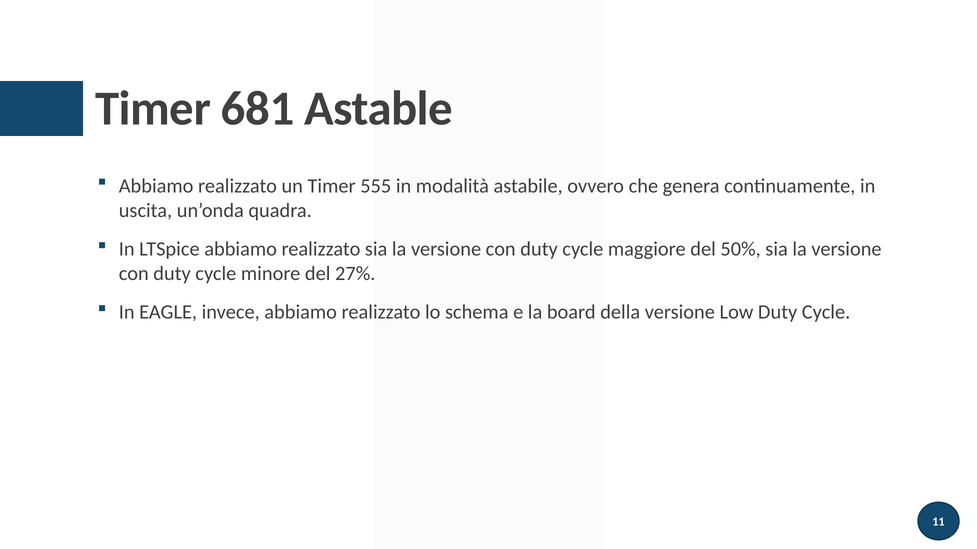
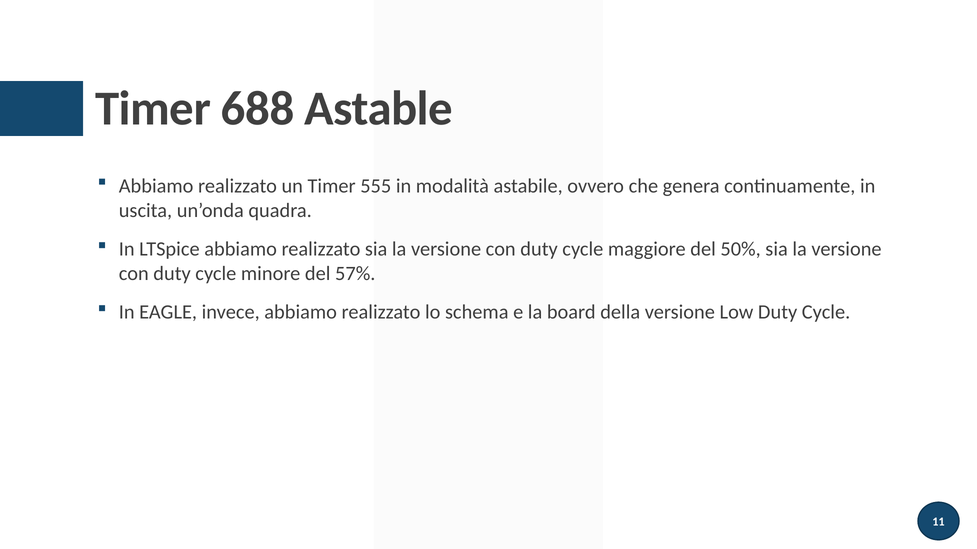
681: 681 -> 688 (258, 109)
27%: 27% -> 57% (355, 274)
